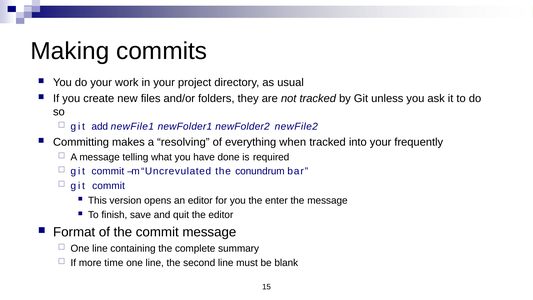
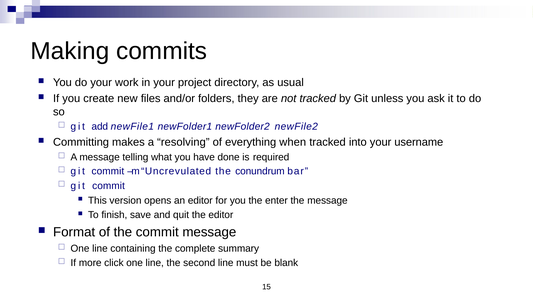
frequently: frequently -> username (419, 142)
time: time -> click (114, 263)
